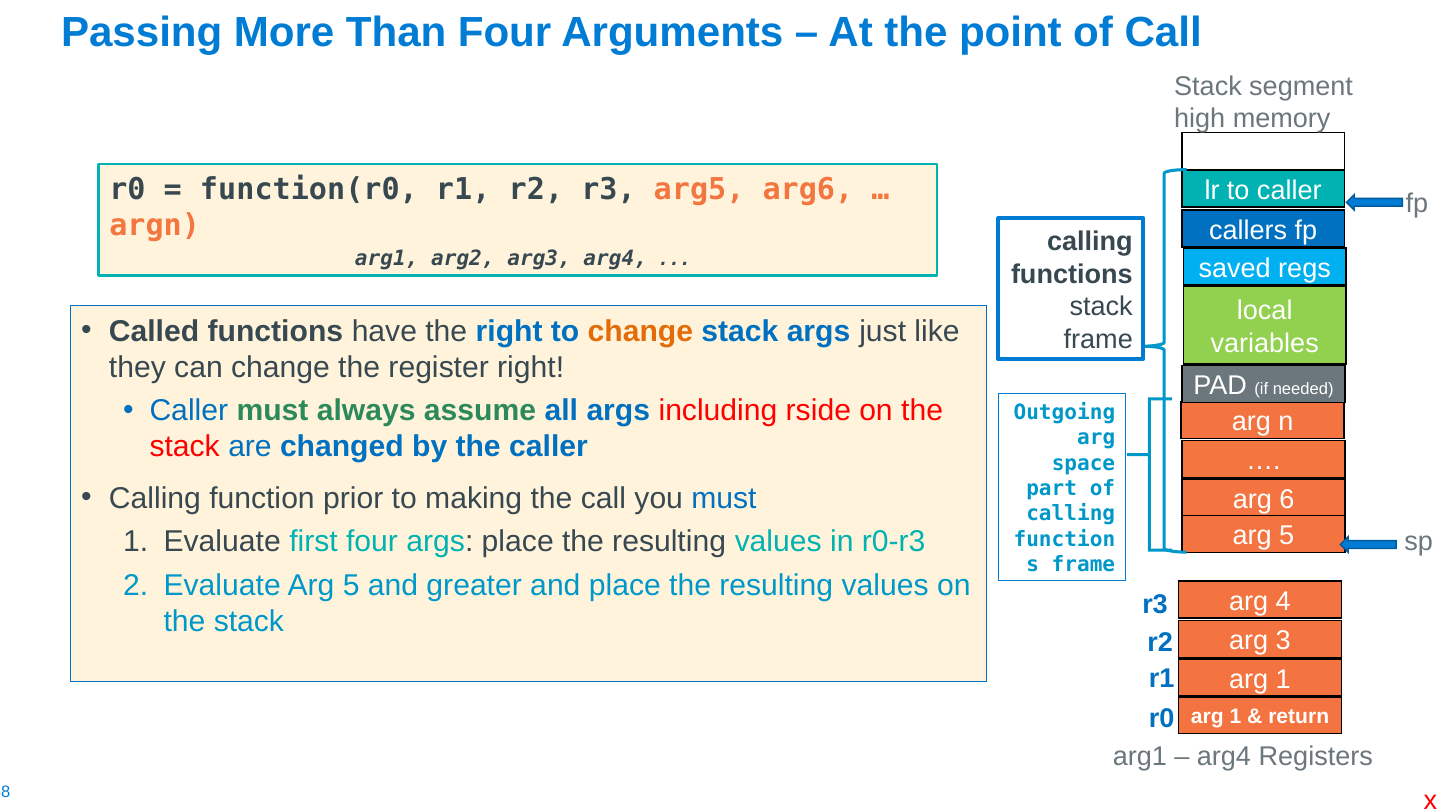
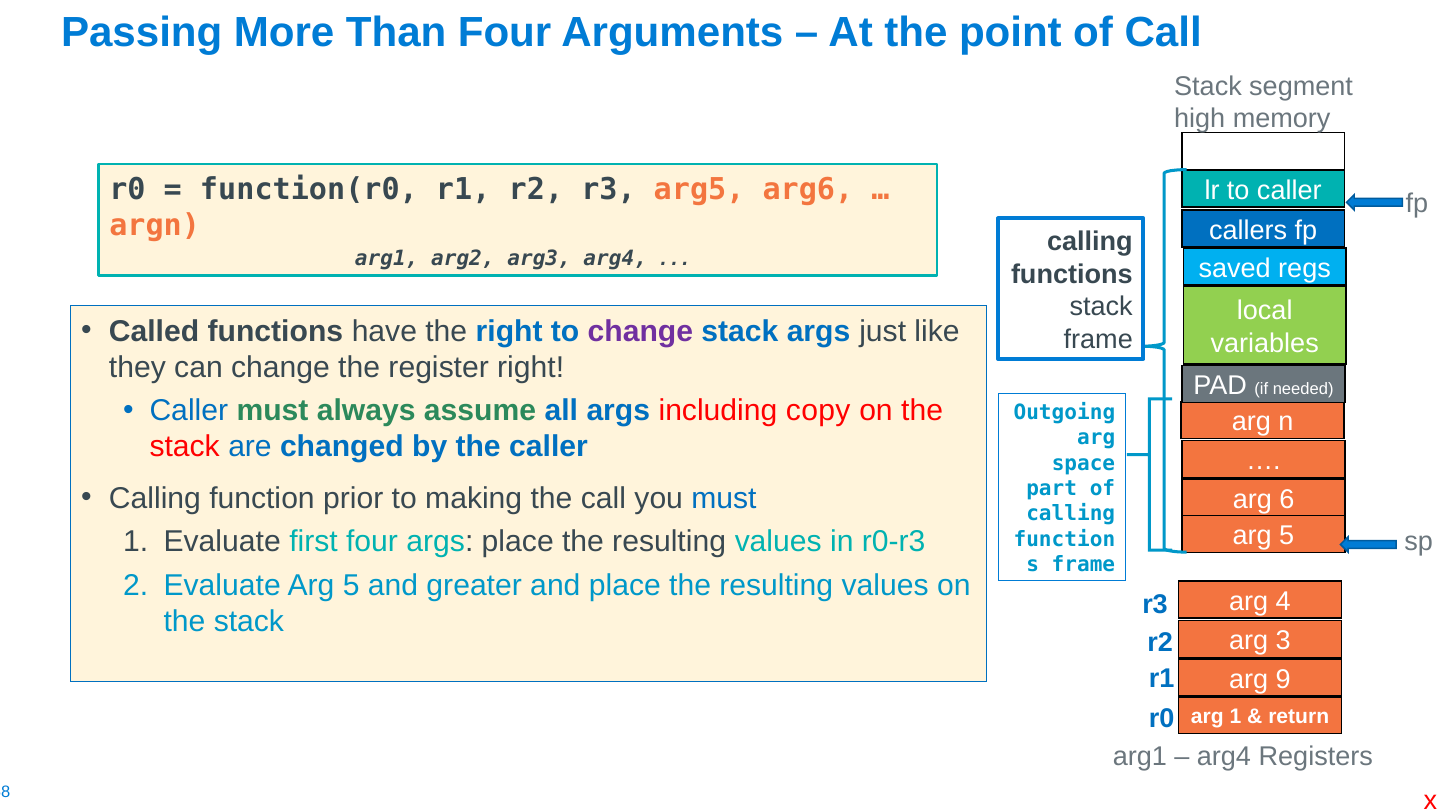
change colour: orange -> purple (640, 331)
rside: rside -> copy (818, 411)
1: 1 -> 9 (1283, 680)
